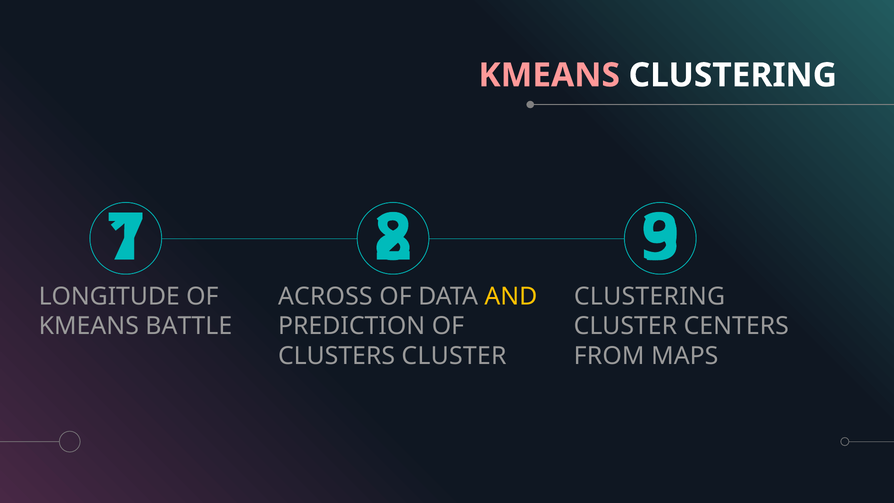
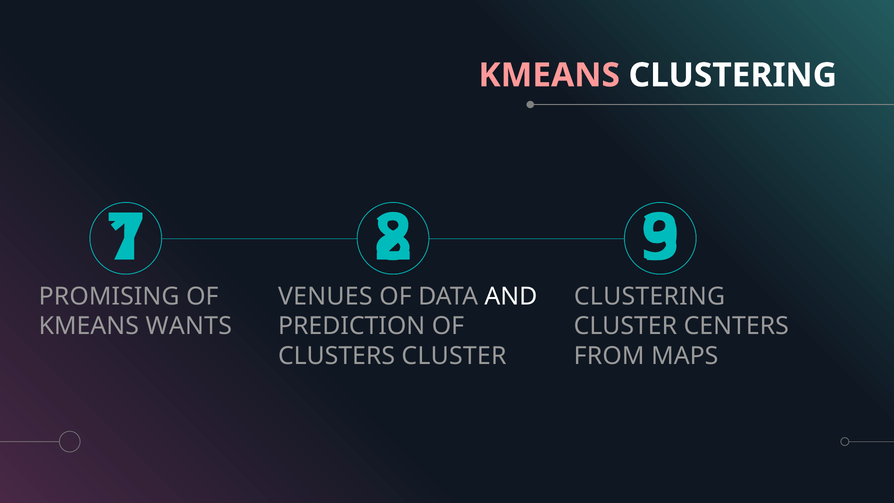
LONGITUDE: LONGITUDE -> PROMISING (109, 296)
ACROSS: ACROSS -> VENUES (325, 296)
AND colour: yellow -> white (511, 296)
BATTLE: BATTLE -> WANTS (189, 326)
